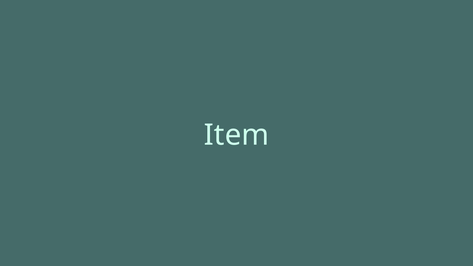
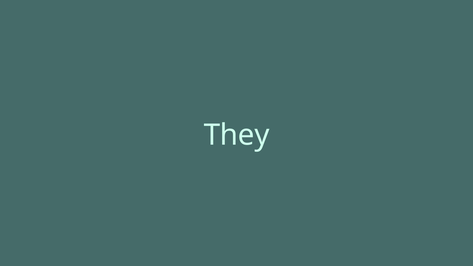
Item: Item -> They (237, 135)
